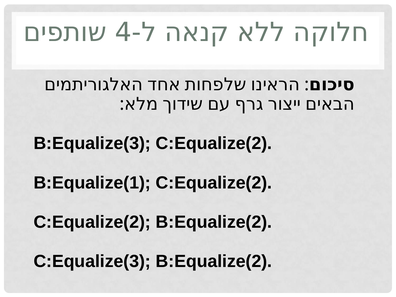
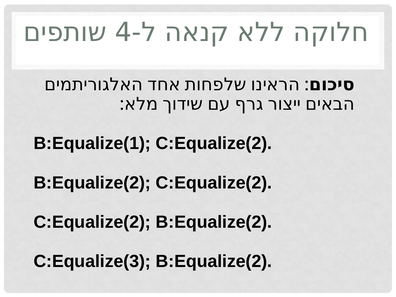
B:Equalize(3: B:Equalize(3 -> B:Equalize(1 (92, 143)
B:Equalize(1: B:Equalize(1 -> B:Equalize(2 (92, 183)
